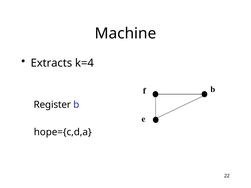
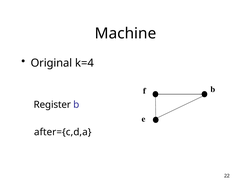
Extracts: Extracts -> Original (52, 63)
hope={c,d,a: hope={c,d,a -> after={c,d,a (63, 132)
